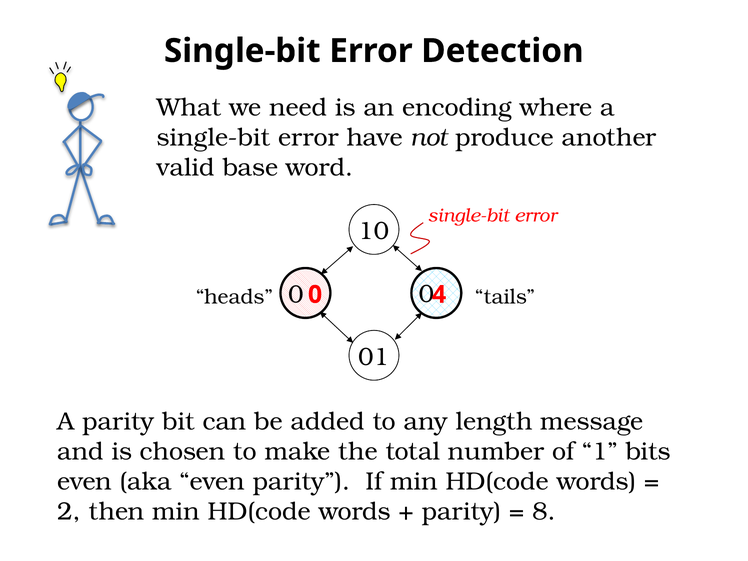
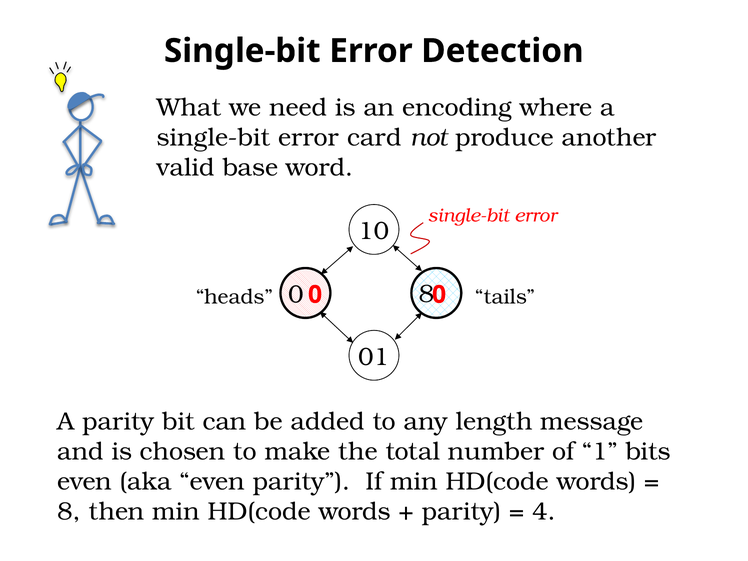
have: have -> card (374, 138)
0: 0 -> 8 (427, 294)
0 4: 4 -> 0 (439, 295)
2: 2 -> 8 (69, 512)
8: 8 -> 4 (544, 512)
